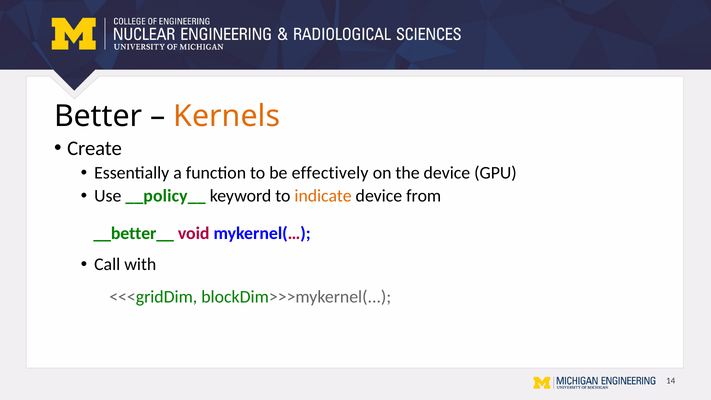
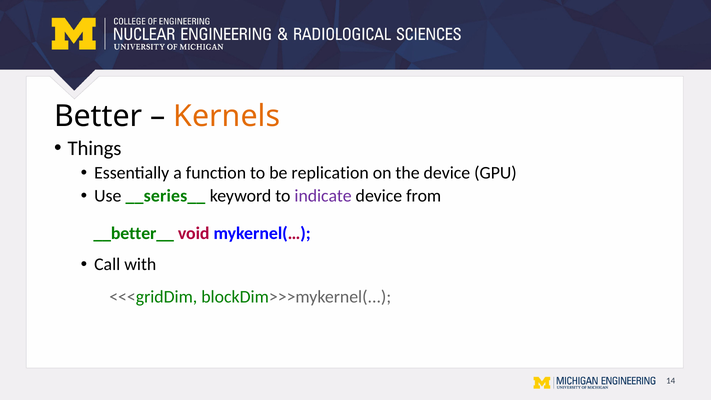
Create: Create -> Things (94, 148)
effectively: effectively -> replication (330, 173)
__policy__: __policy__ -> __series__ (165, 196)
indicate colour: orange -> purple (323, 196)
